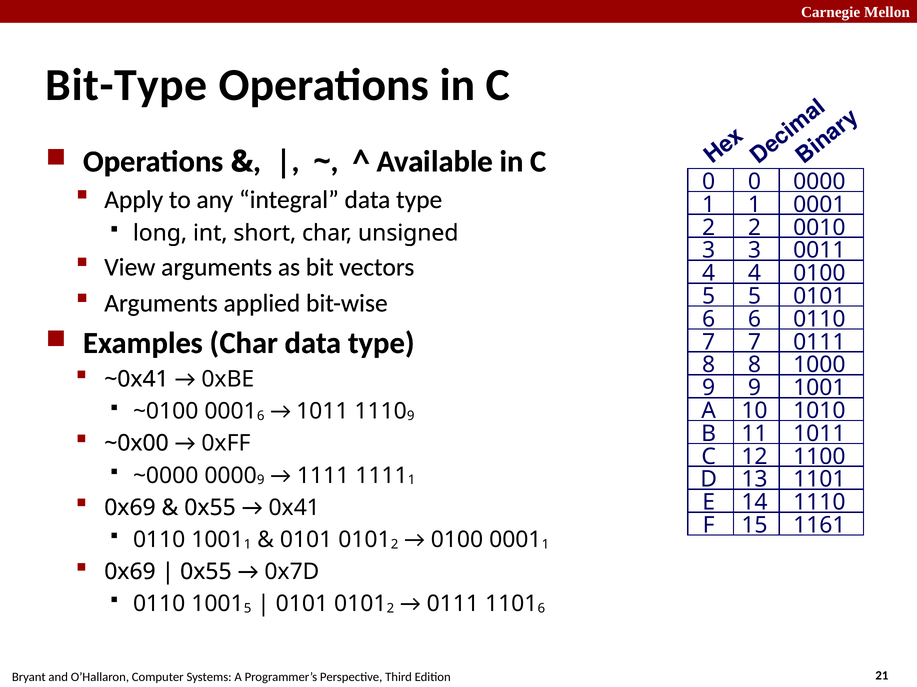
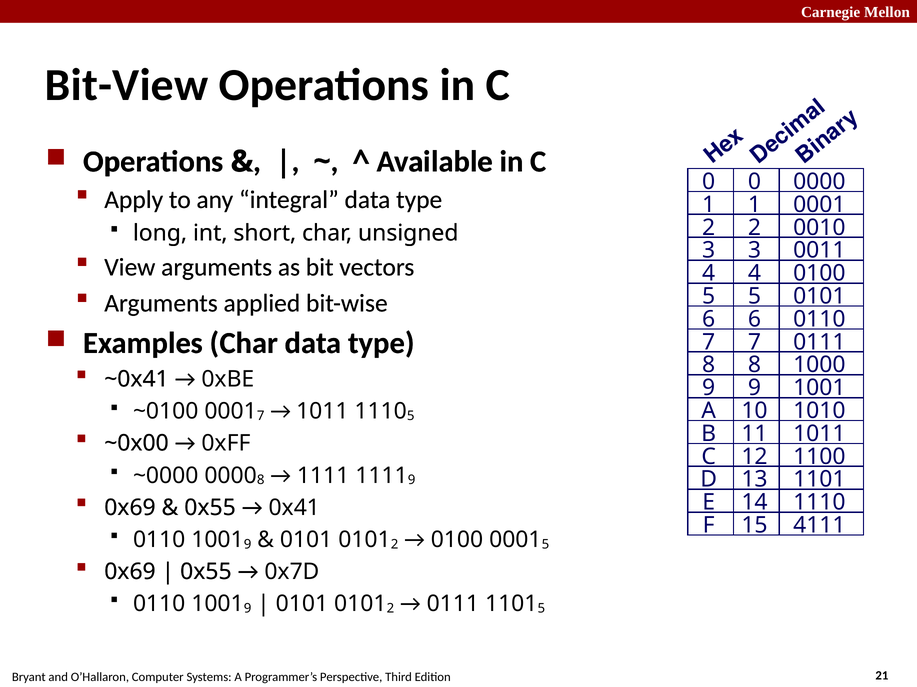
Bit-Type: Bit-Type -> Bit-View (127, 85)
6: 6 -> 7 (261, 416)
9: 9 -> 5 (411, 416)
9: 9 -> 8 (261, 481)
1: 1 -> 9 (412, 481)
1161: 1161 -> 4111 (819, 526)
1: 1 -> 9 (248, 545)
1: 1 -> 5 (545, 545)
5: 5 -> 9 (248, 609)
6: 6 -> 5 (541, 609)
